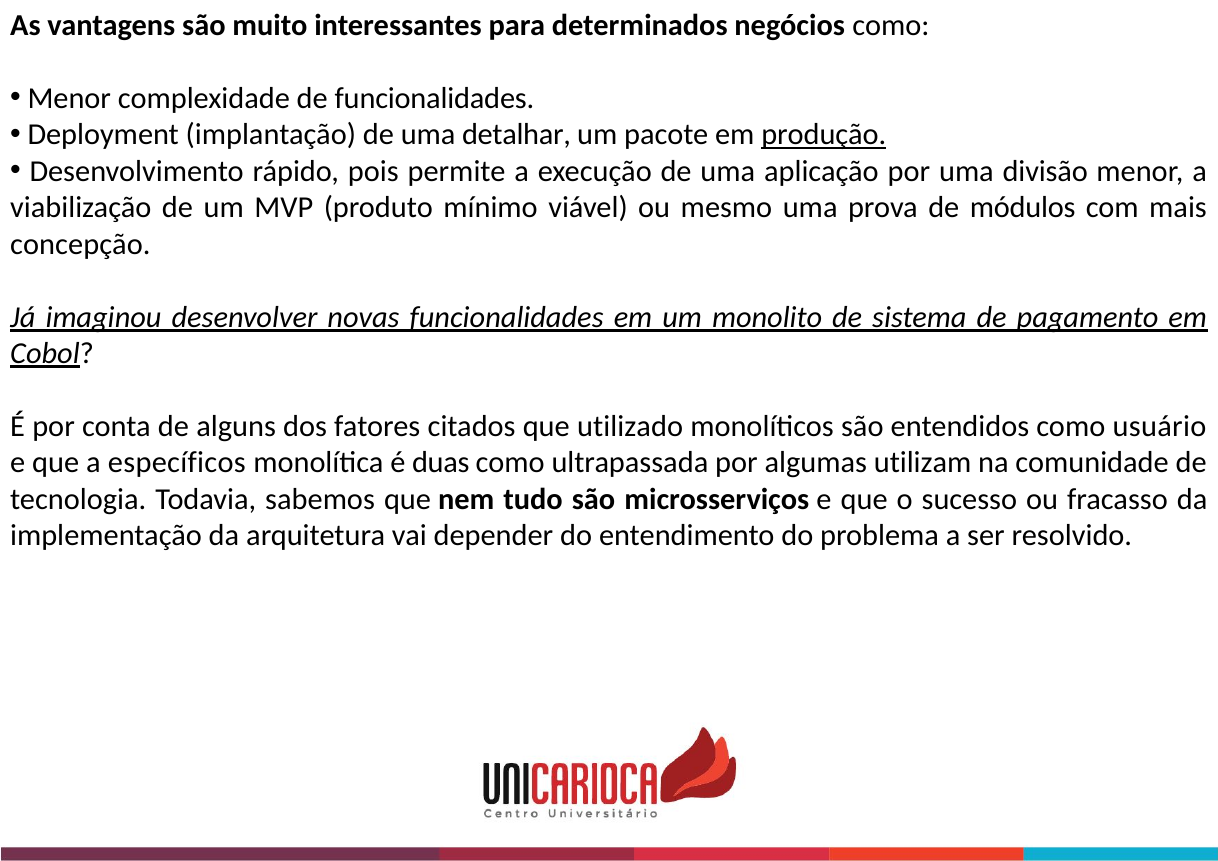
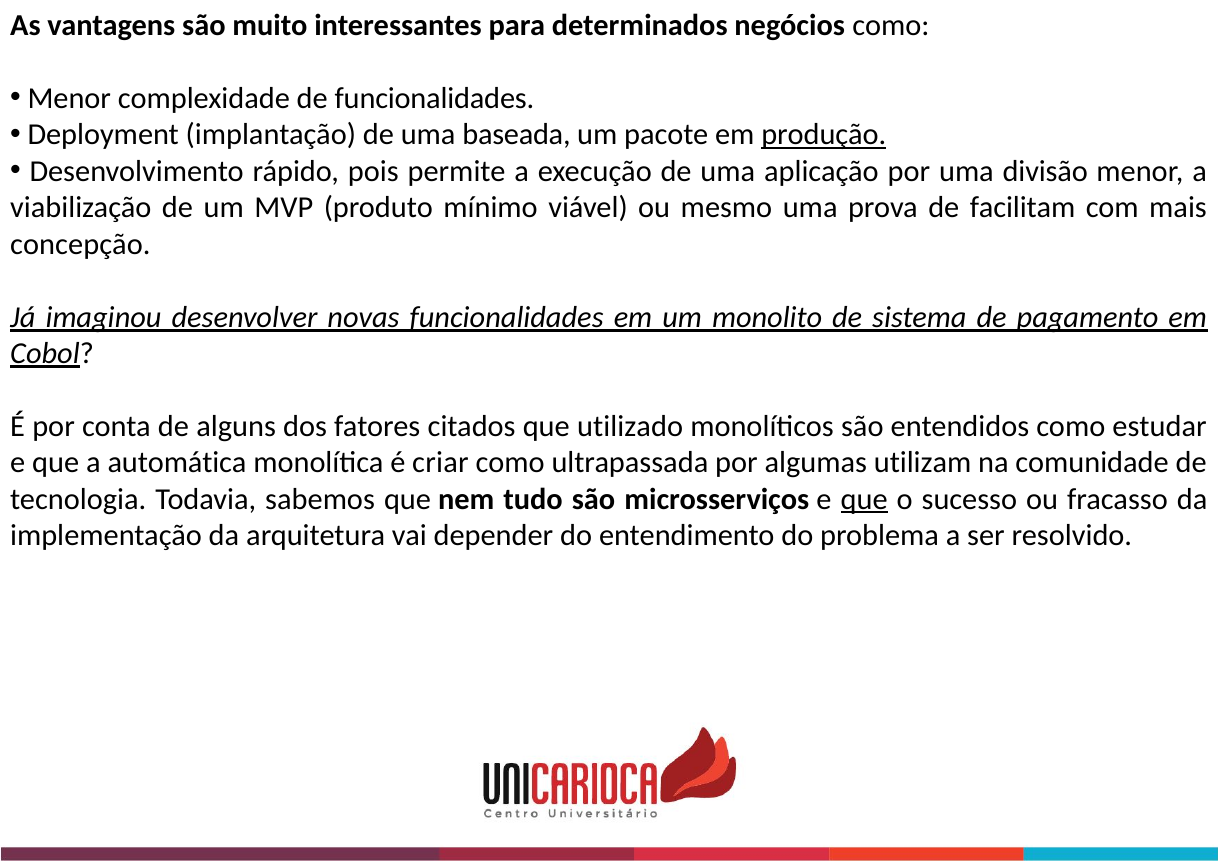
detalhar: detalhar -> baseada (516, 135)
módulos: módulos -> facilitam (1023, 208)
usuário: usuário -> estudar (1160, 426)
específicos: específicos -> automática (177, 463)
duas: duas -> criar (440, 463)
que underline: none -> present (864, 499)
